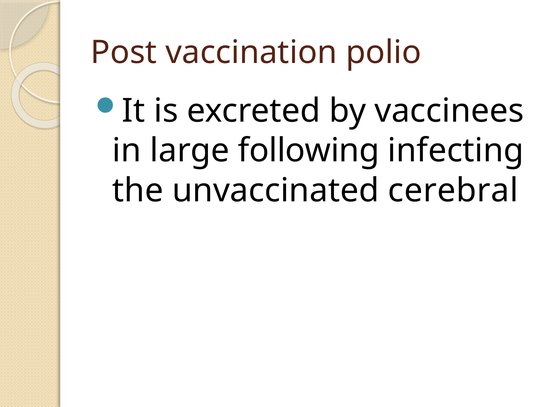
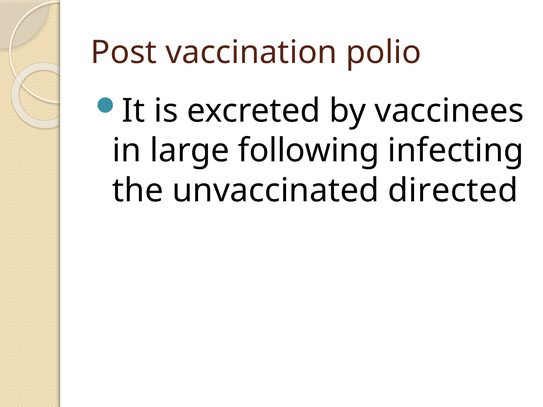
cerebral: cerebral -> directed (453, 191)
